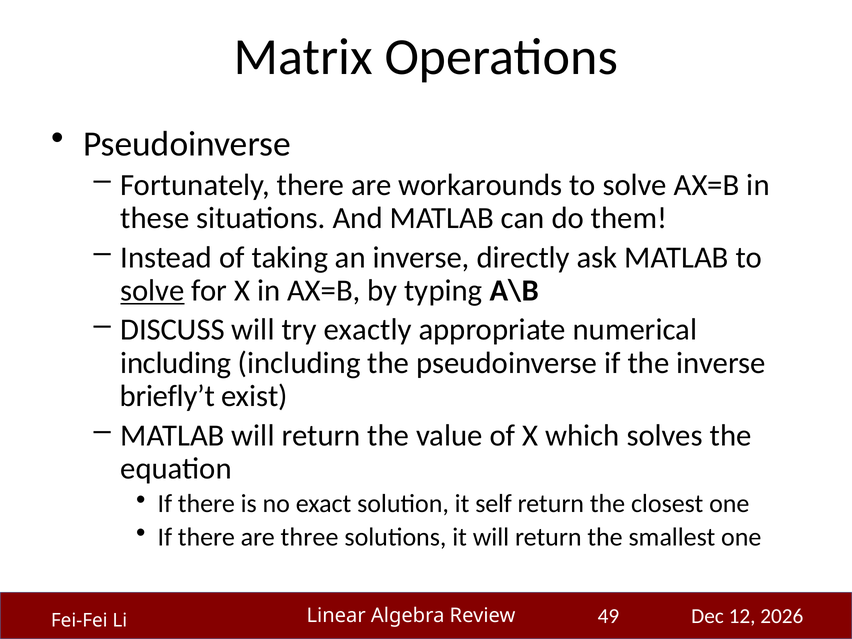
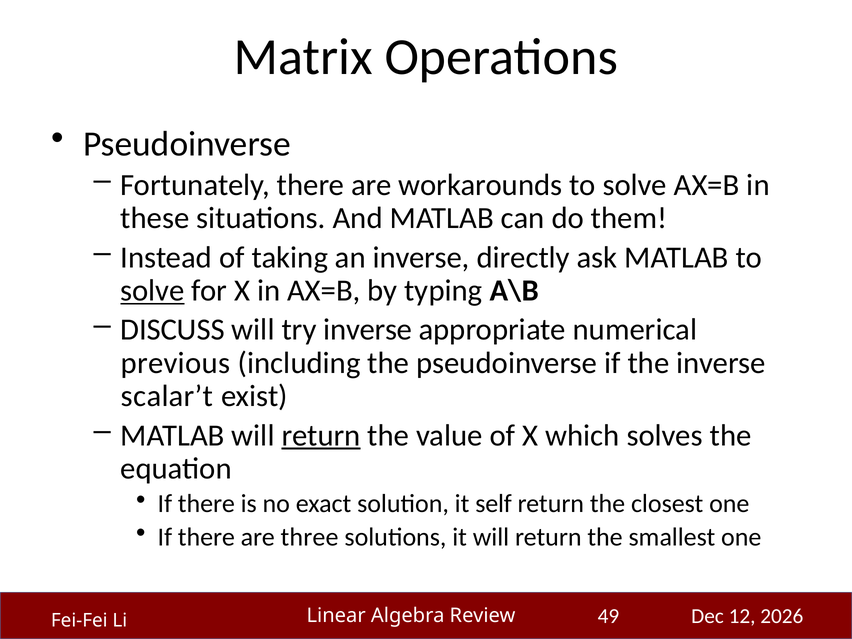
try exactly: exactly -> inverse (368, 330)
including: including -> previous (176, 363)
briefly’t: briefly’t -> scalar’t (167, 396)
return underline: none -> present (321, 435)
